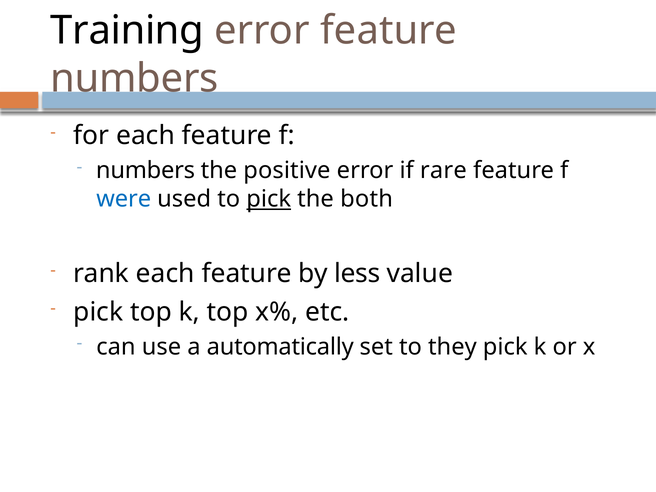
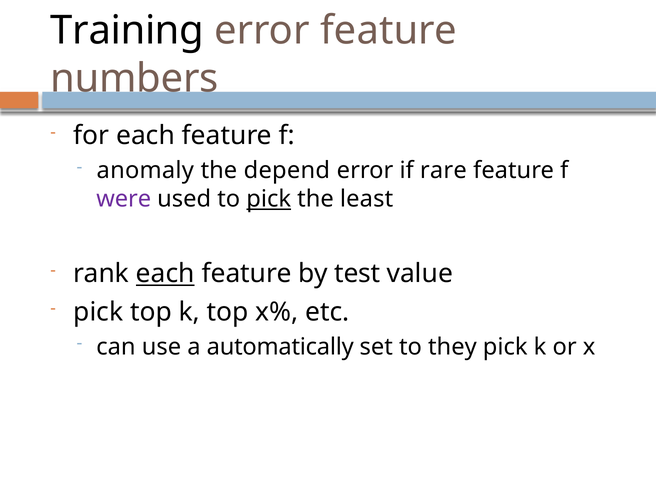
numbers: numbers -> anomaly (145, 171)
positive: positive -> depend (287, 171)
were colour: blue -> purple (124, 199)
both: both -> least (367, 199)
each underline: none -> present (165, 274)
less: less -> test (357, 274)
